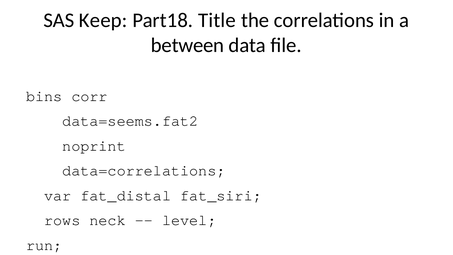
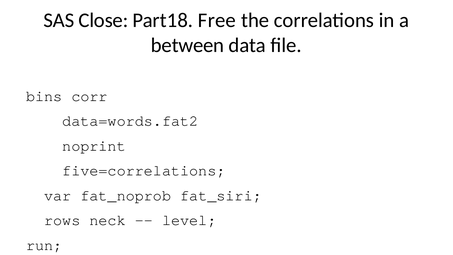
Keep: Keep -> Close (103, 20)
Part18 Title: Title -> Free (217, 20)
data=seems.fat2: data=seems.fat2 -> data=words.fat2 (130, 121)
data=correlations: data=correlations -> five=correlations (144, 171)
fat_distal: fat_distal -> fat_noprob (126, 195)
